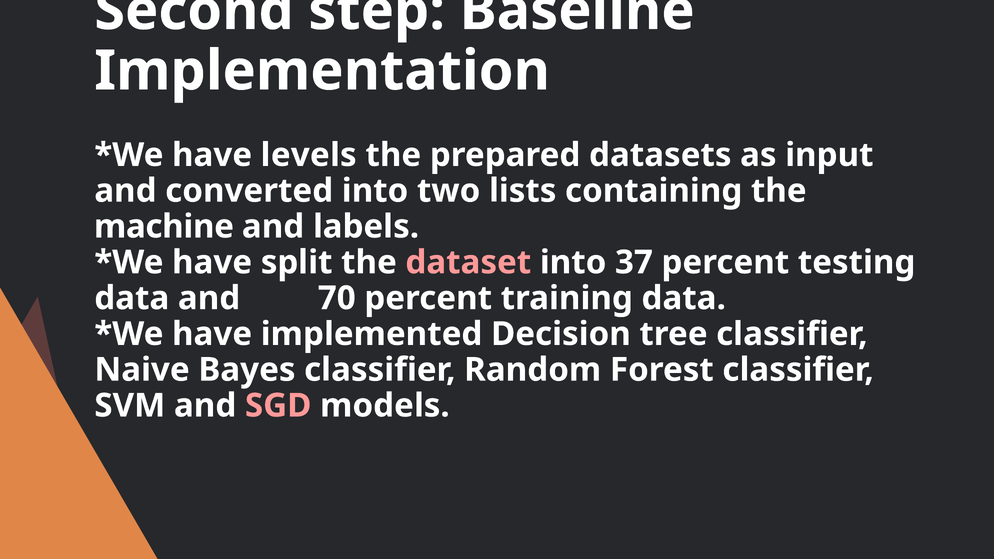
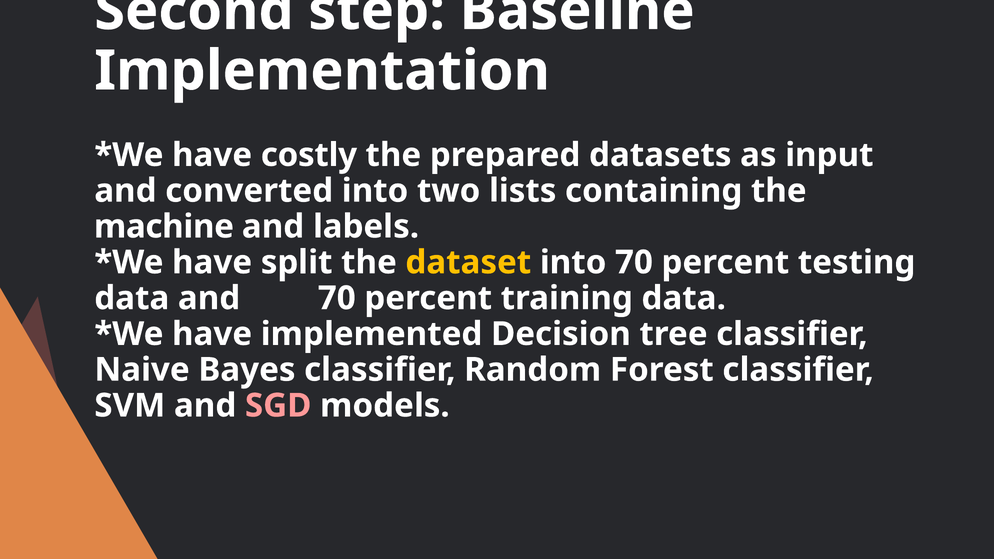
levels: levels -> costly (309, 155)
dataset colour: pink -> yellow (468, 262)
into 37: 37 -> 70 (634, 262)
